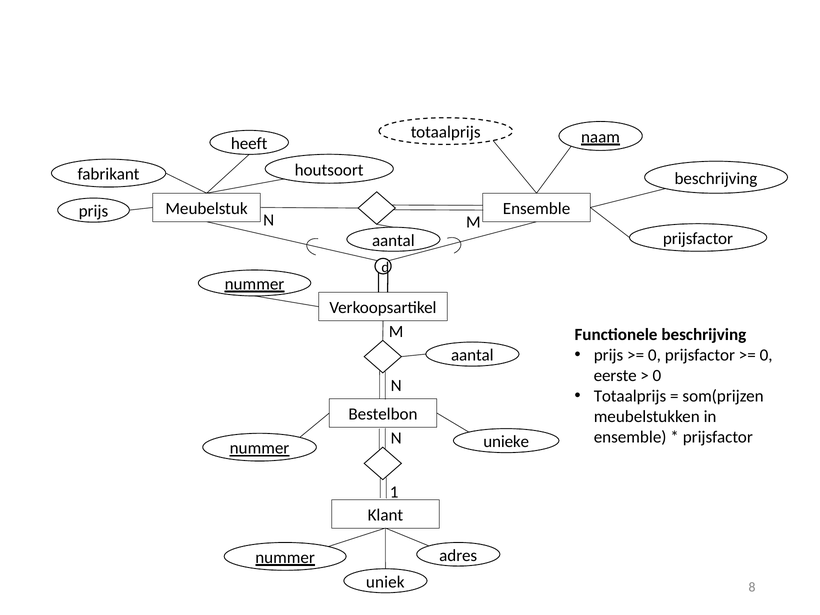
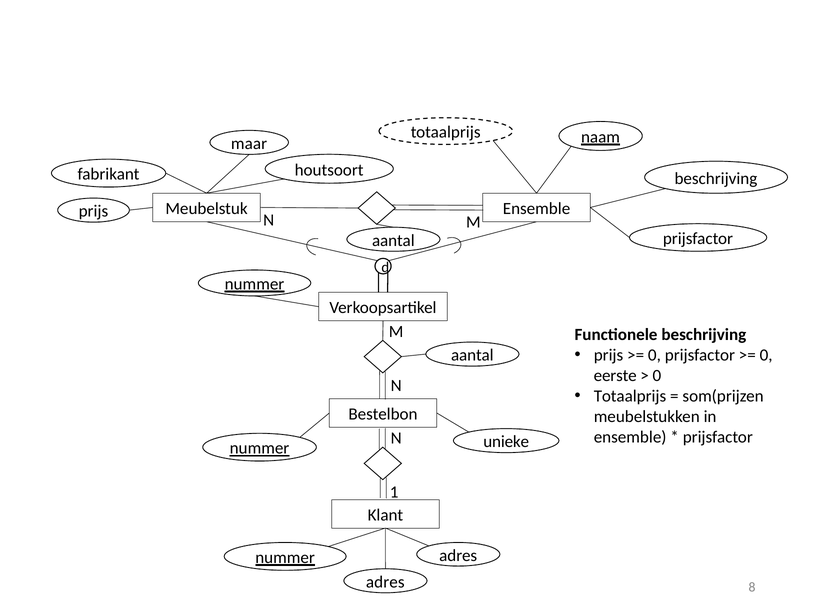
heeft: heeft -> maar (249, 144)
uniek: uniek -> adres (385, 582)
